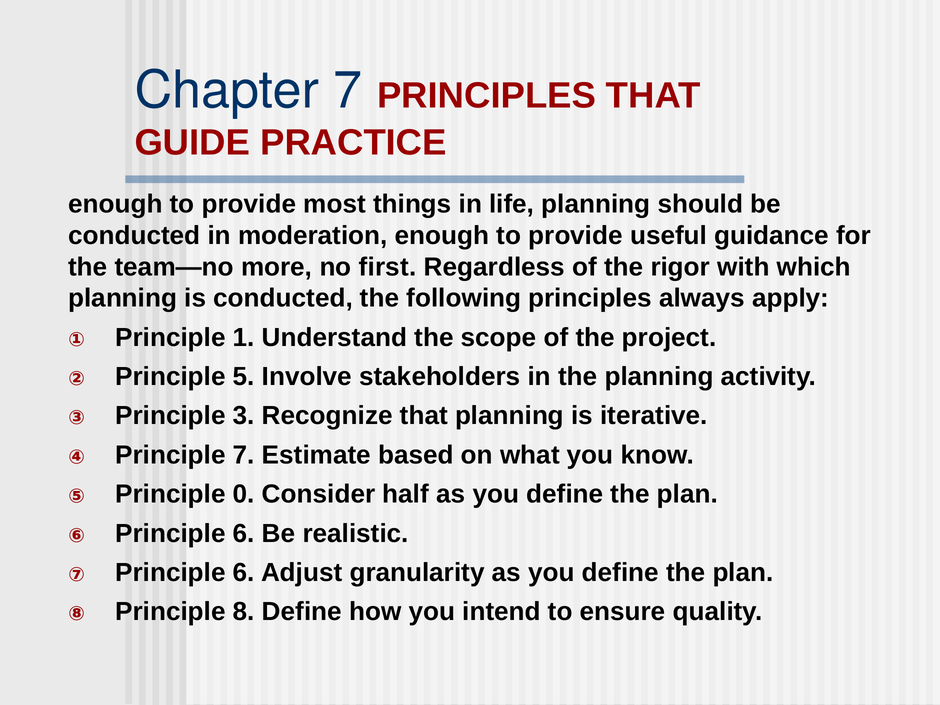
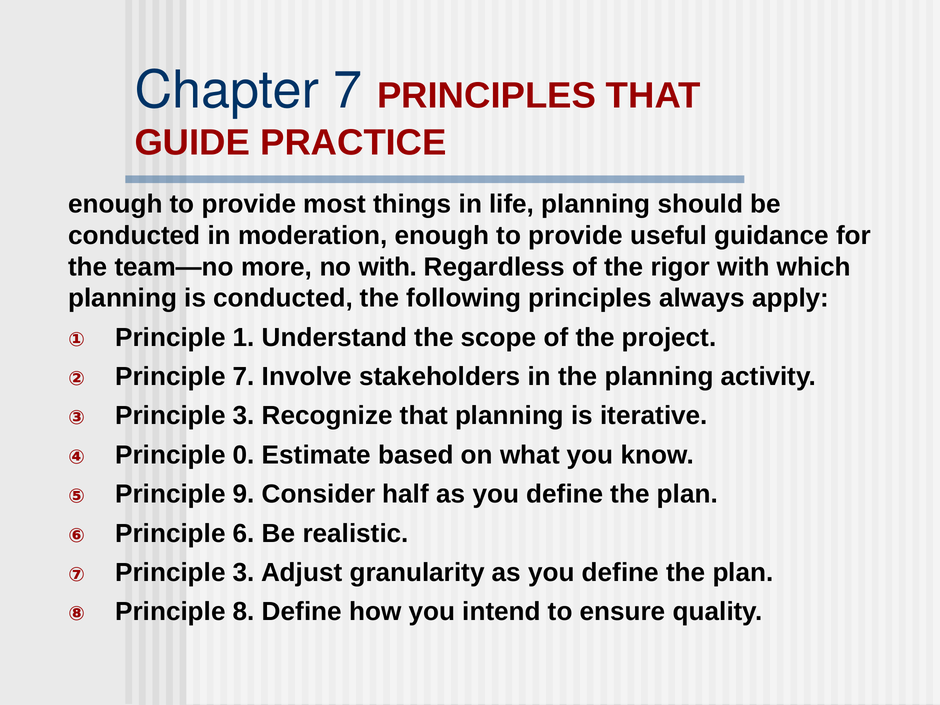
no first: first -> with (388, 267)
Principle 5: 5 -> 7 (244, 377)
Principle 7: 7 -> 0 (244, 455)
0: 0 -> 9 (244, 494)
6: 6 -> 3 (244, 573)
